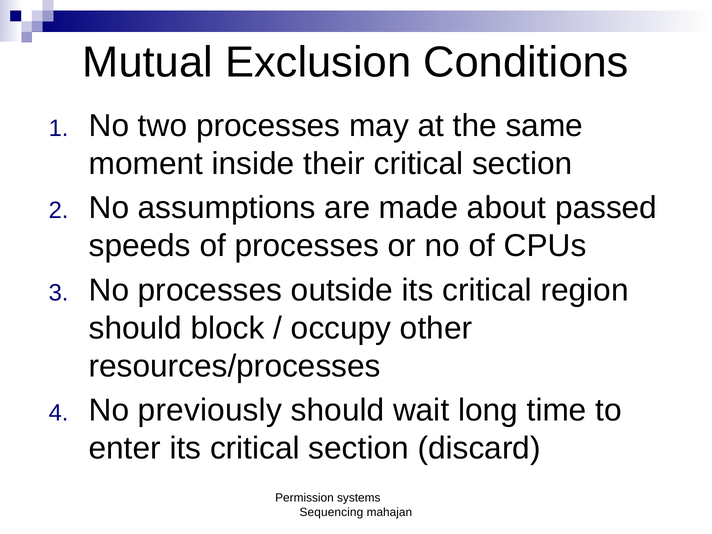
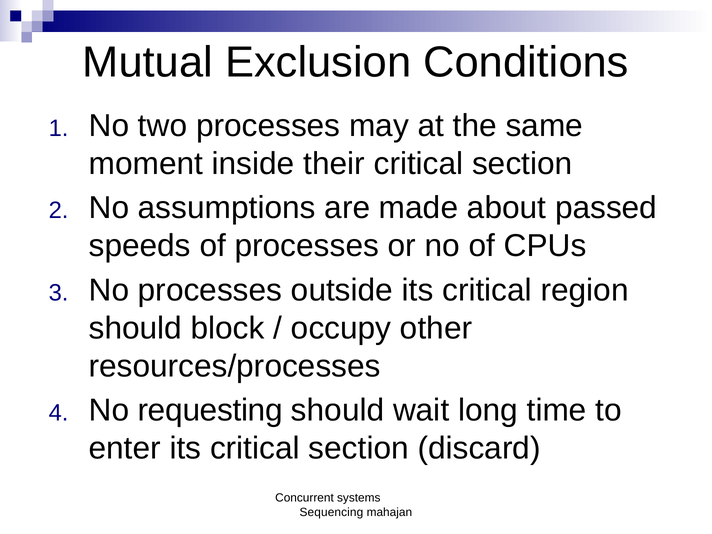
previously: previously -> requesting (210, 411)
Permission: Permission -> Concurrent (305, 498)
